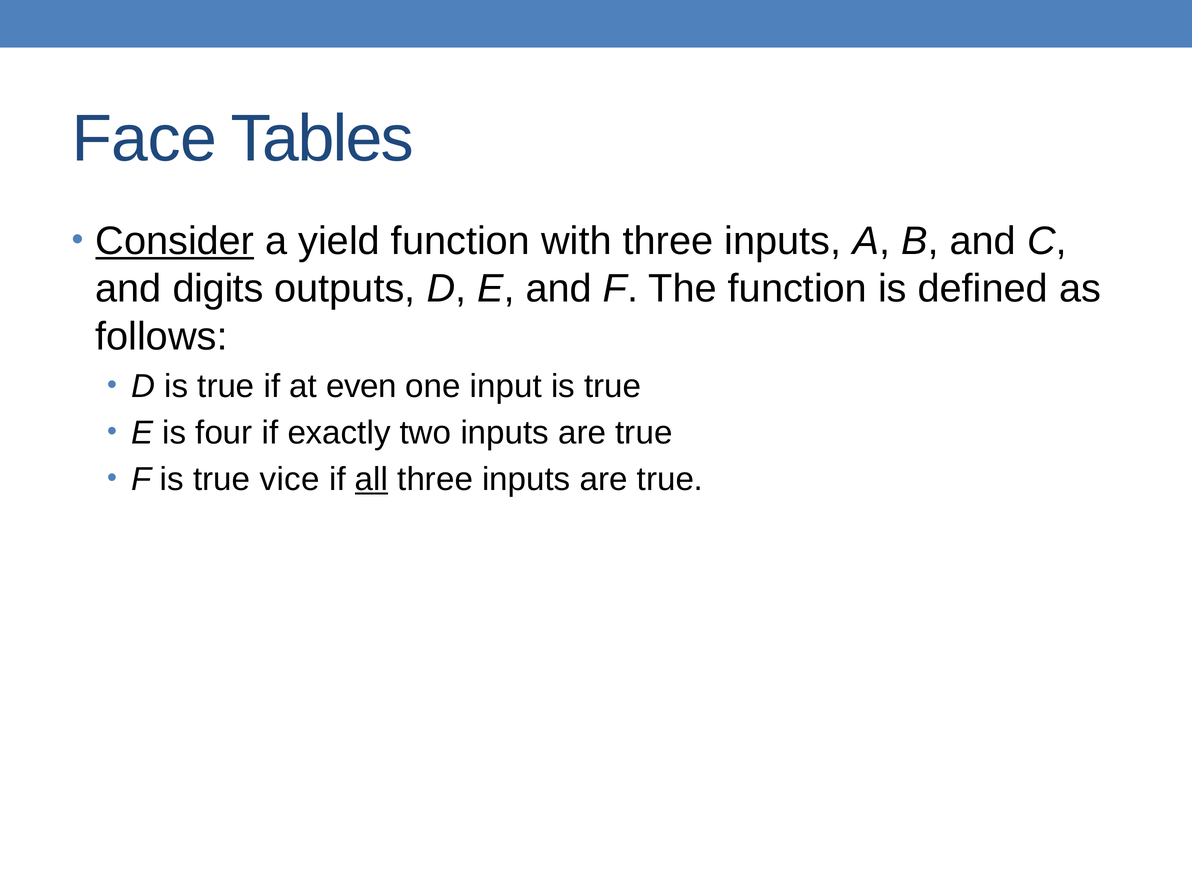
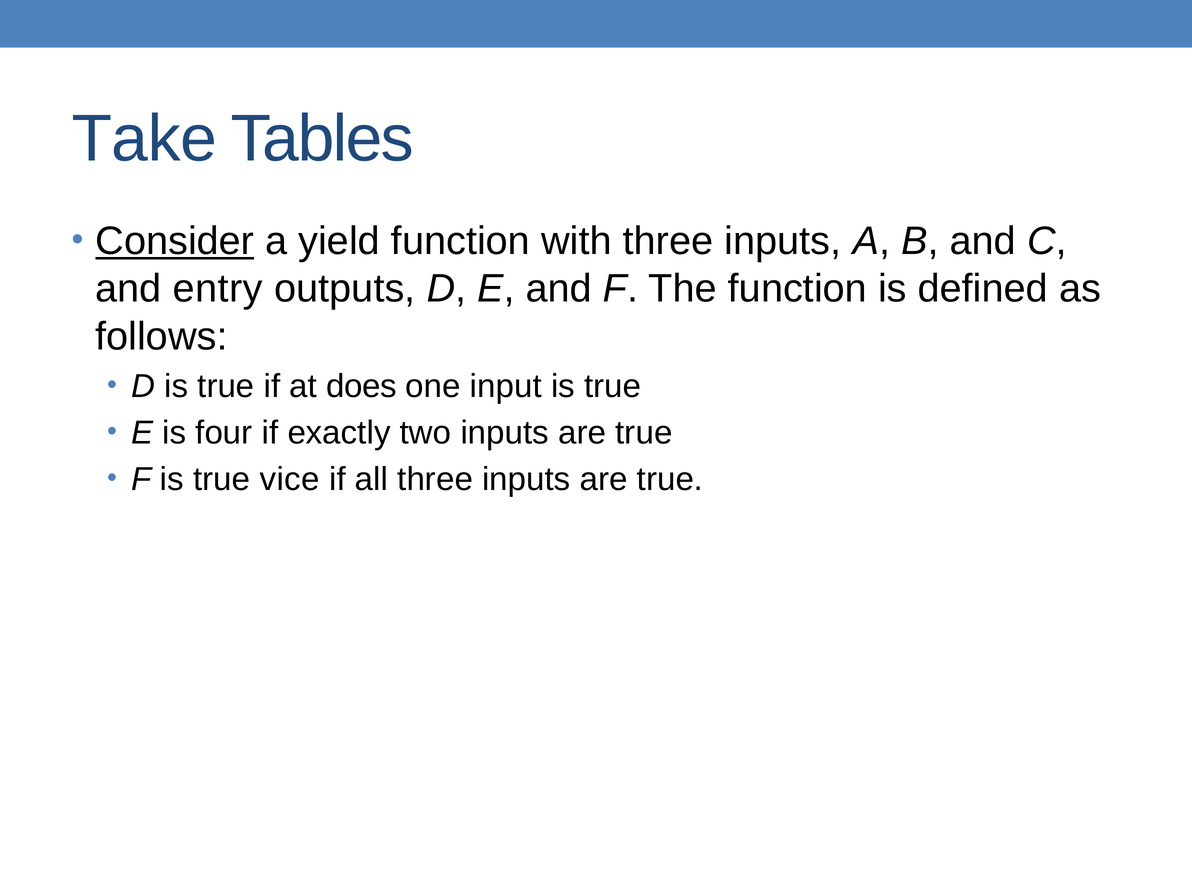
Face: Face -> Take (144, 139)
digits: digits -> entry (218, 289)
even: even -> does (361, 386)
all underline: present -> none (372, 479)
